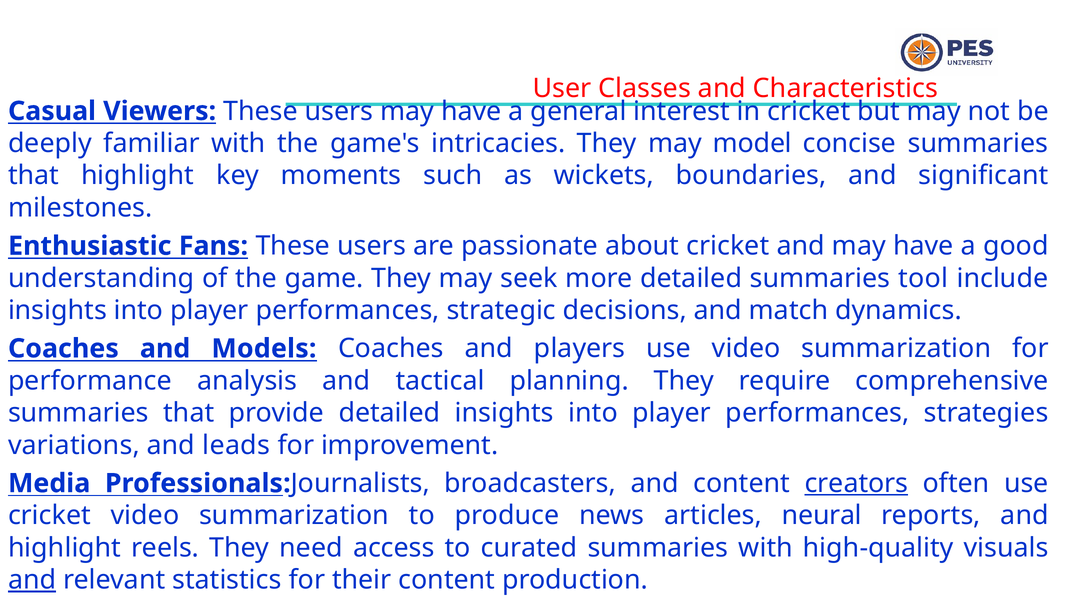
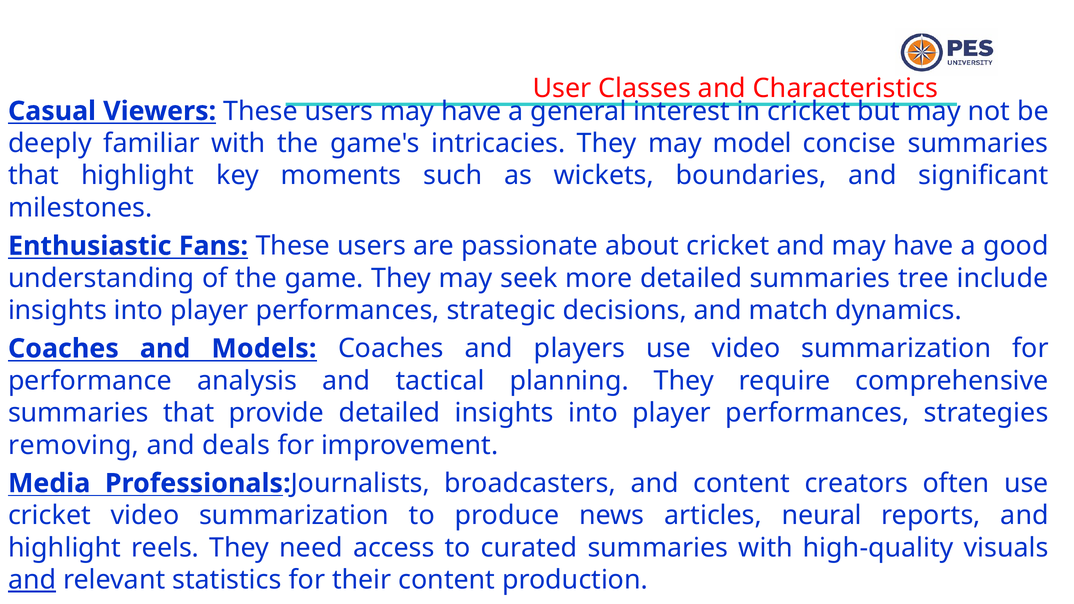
tool: tool -> tree (924, 278)
variations: variations -> removing (74, 445)
leads: leads -> deals (236, 445)
creators underline: present -> none (856, 483)
